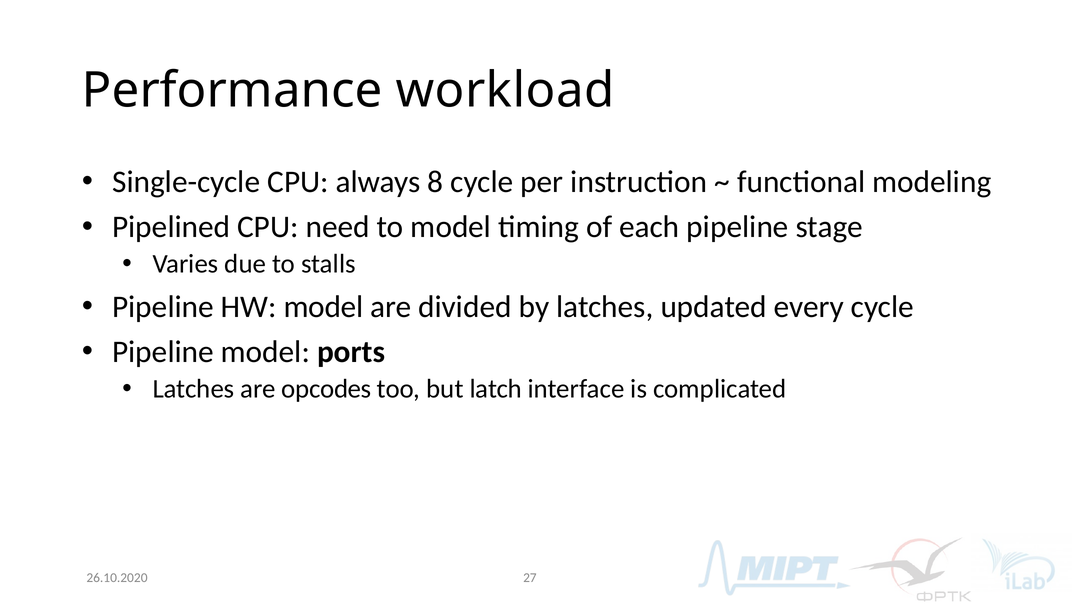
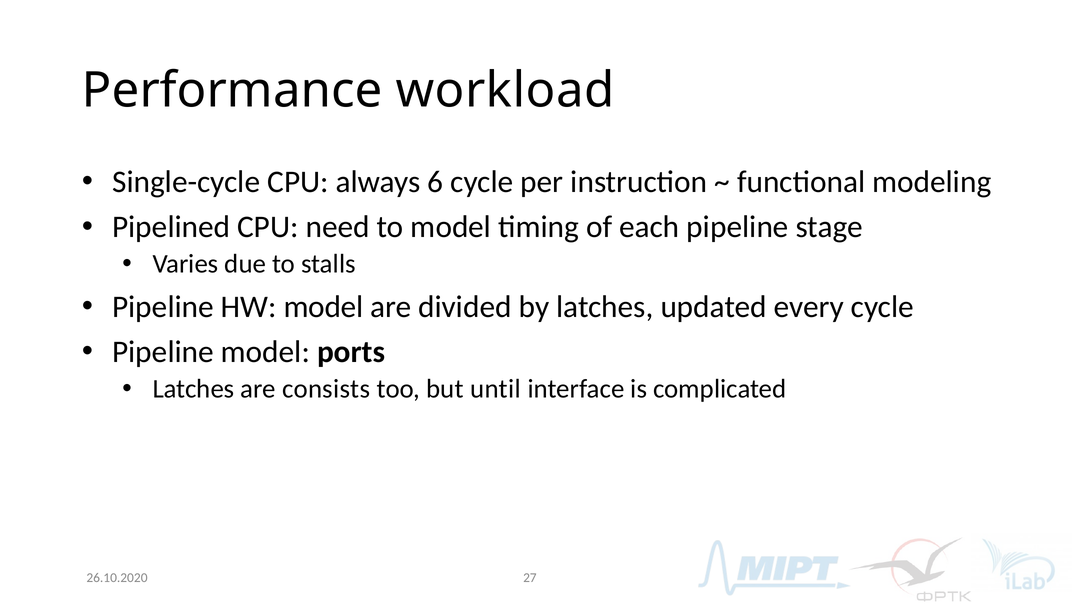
8: 8 -> 6 (435, 182)
opcodes: opcodes -> consists (326, 389)
latch: latch -> until (495, 389)
